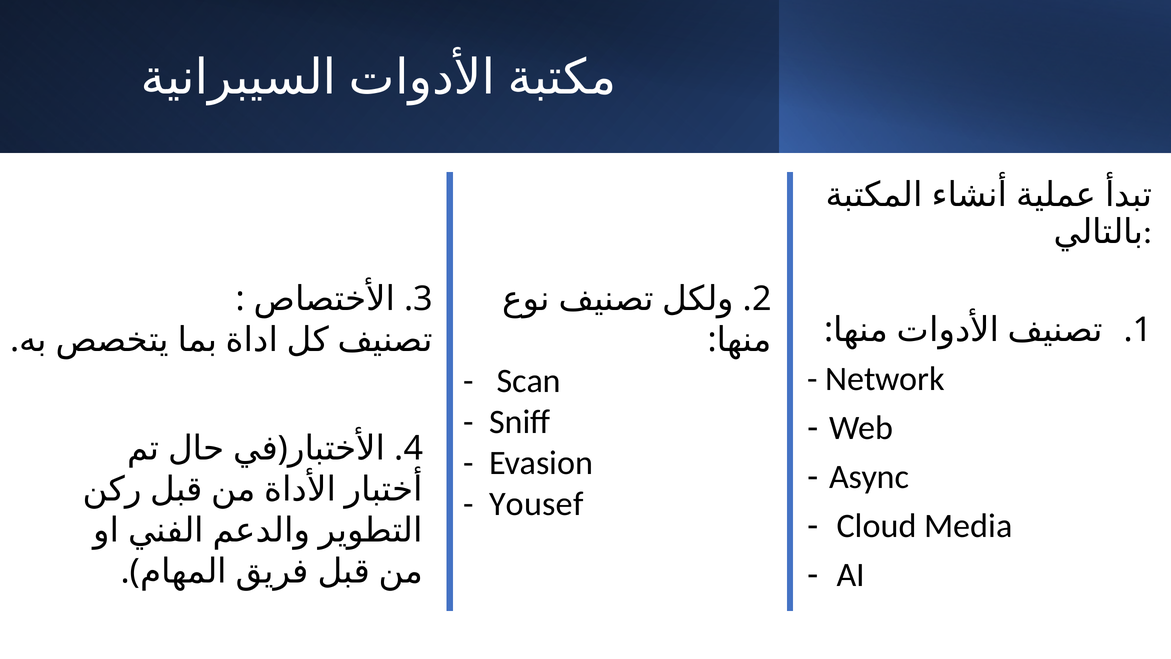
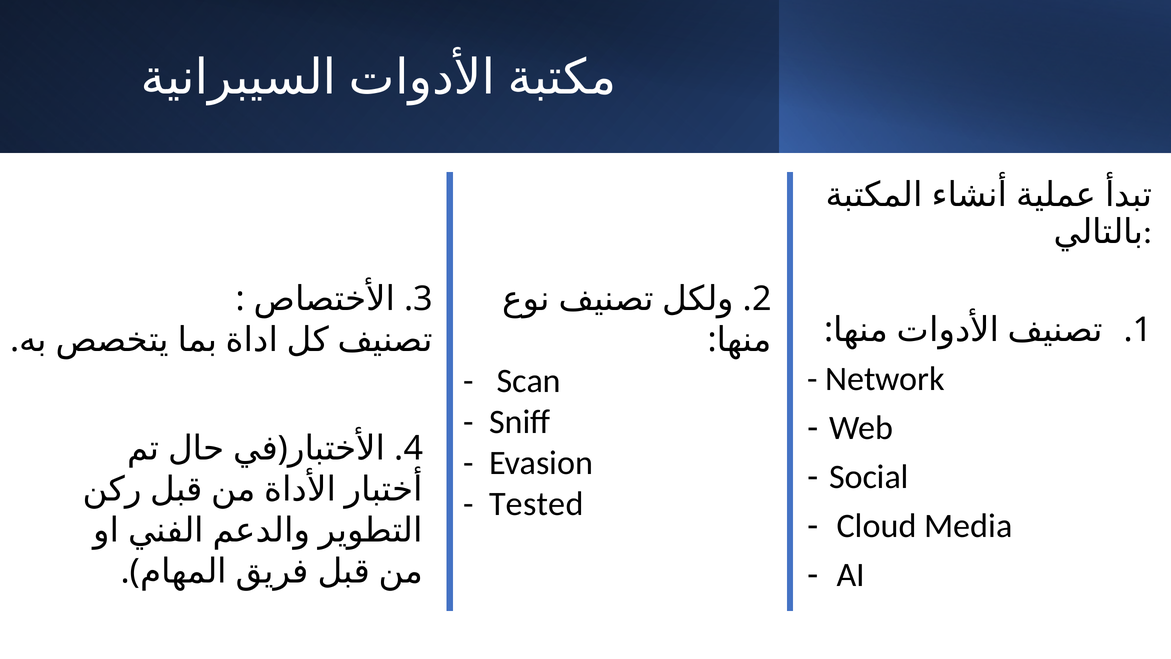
Async: Async -> Social (869, 477)
Yousef: Yousef -> Tested (536, 504)
